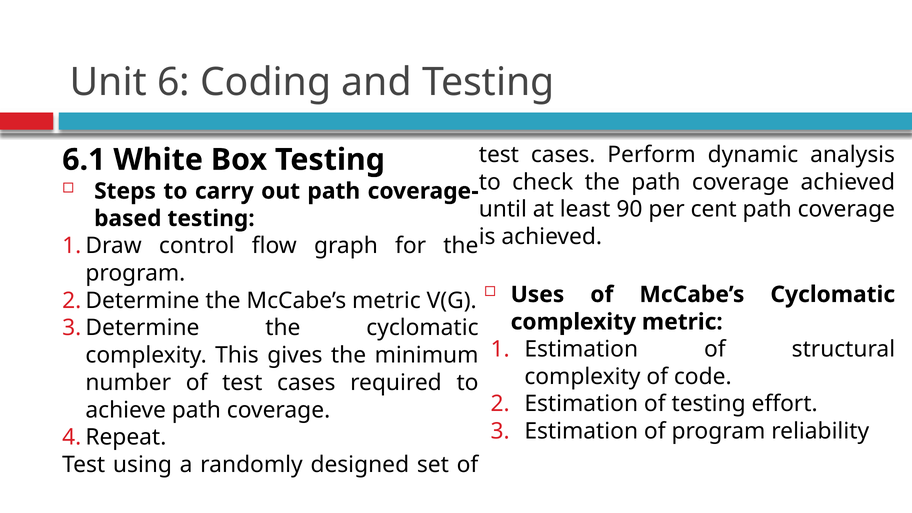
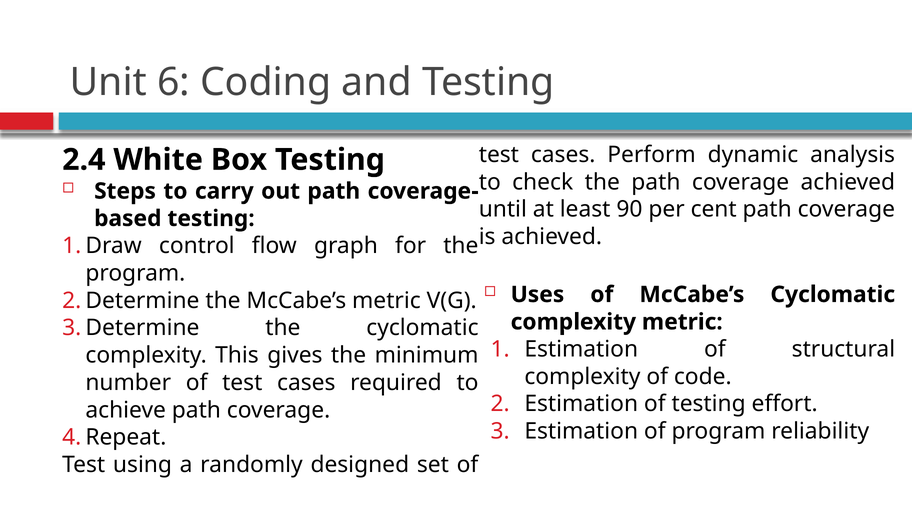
6.1: 6.1 -> 2.4 (84, 160)
